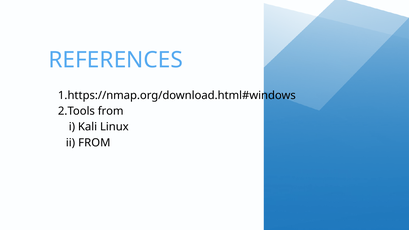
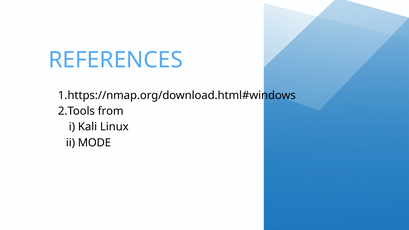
ii FROM: FROM -> MODE (94, 143)
